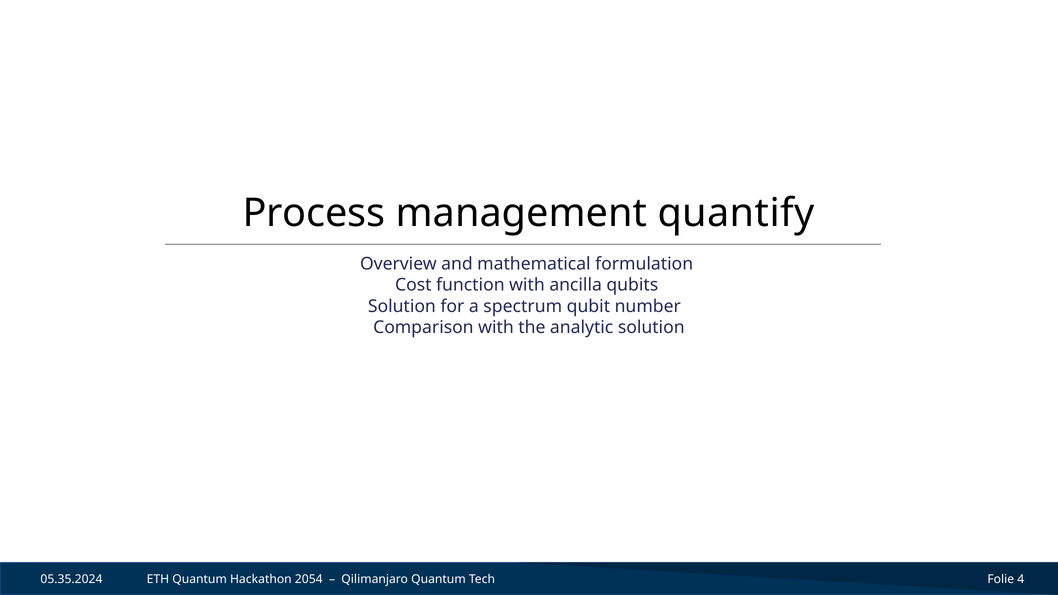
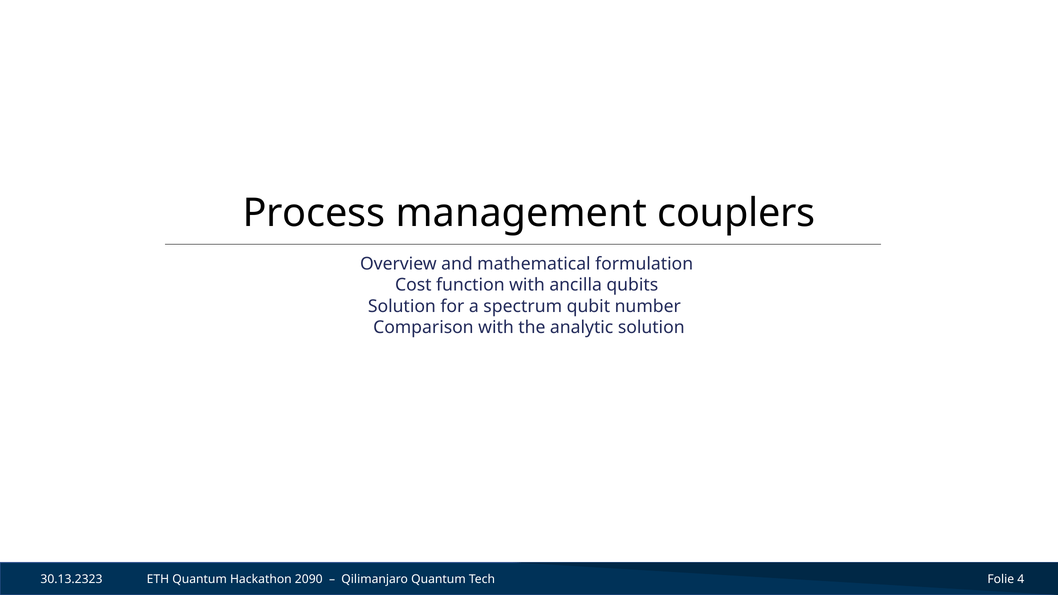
quantify: quantify -> couplers (736, 213)
05.35.2024: 05.35.2024 -> 30.13.2323 (71, 579)
2054: 2054 -> 2090 (309, 579)
